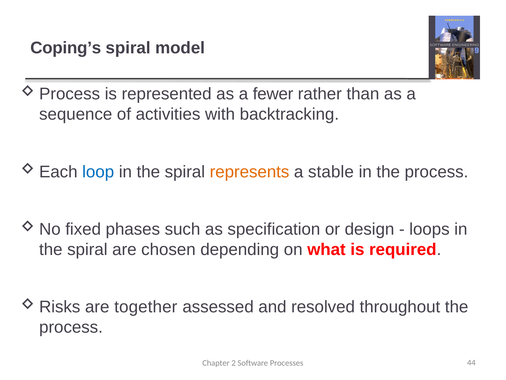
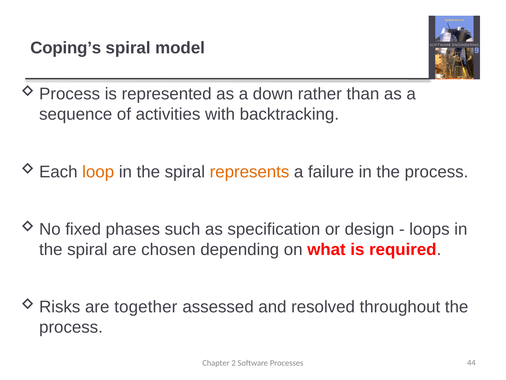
fewer: fewer -> down (273, 94)
loop colour: blue -> orange (98, 172)
stable: stable -> failure (331, 172)
